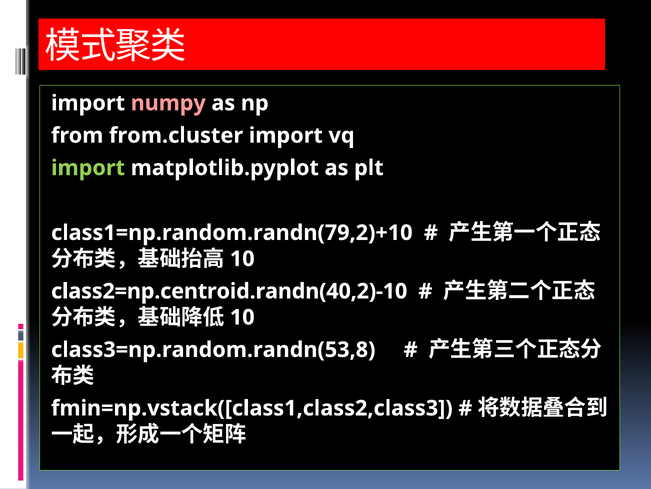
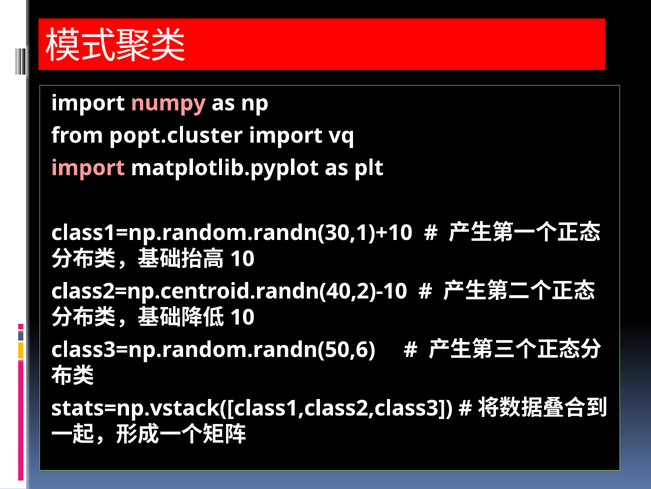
from.cluster: from.cluster -> popt.cluster (176, 135)
import colour: light green -> pink (88, 168)
class1=np.random.randn(79,2)+10: class1=np.random.randn(79,2)+10 -> class1=np.random.randn(30,1)+10 (232, 232)
class3=np.random.randn(53,8: class3=np.random.randn(53,8 -> class3=np.random.randn(50,6 (213, 349)
fmin=np.vstack([class1,class2,class3: fmin=np.vstack([class1,class2,class3 -> stats=np.vstack([class1,class2,class3 (252, 408)
